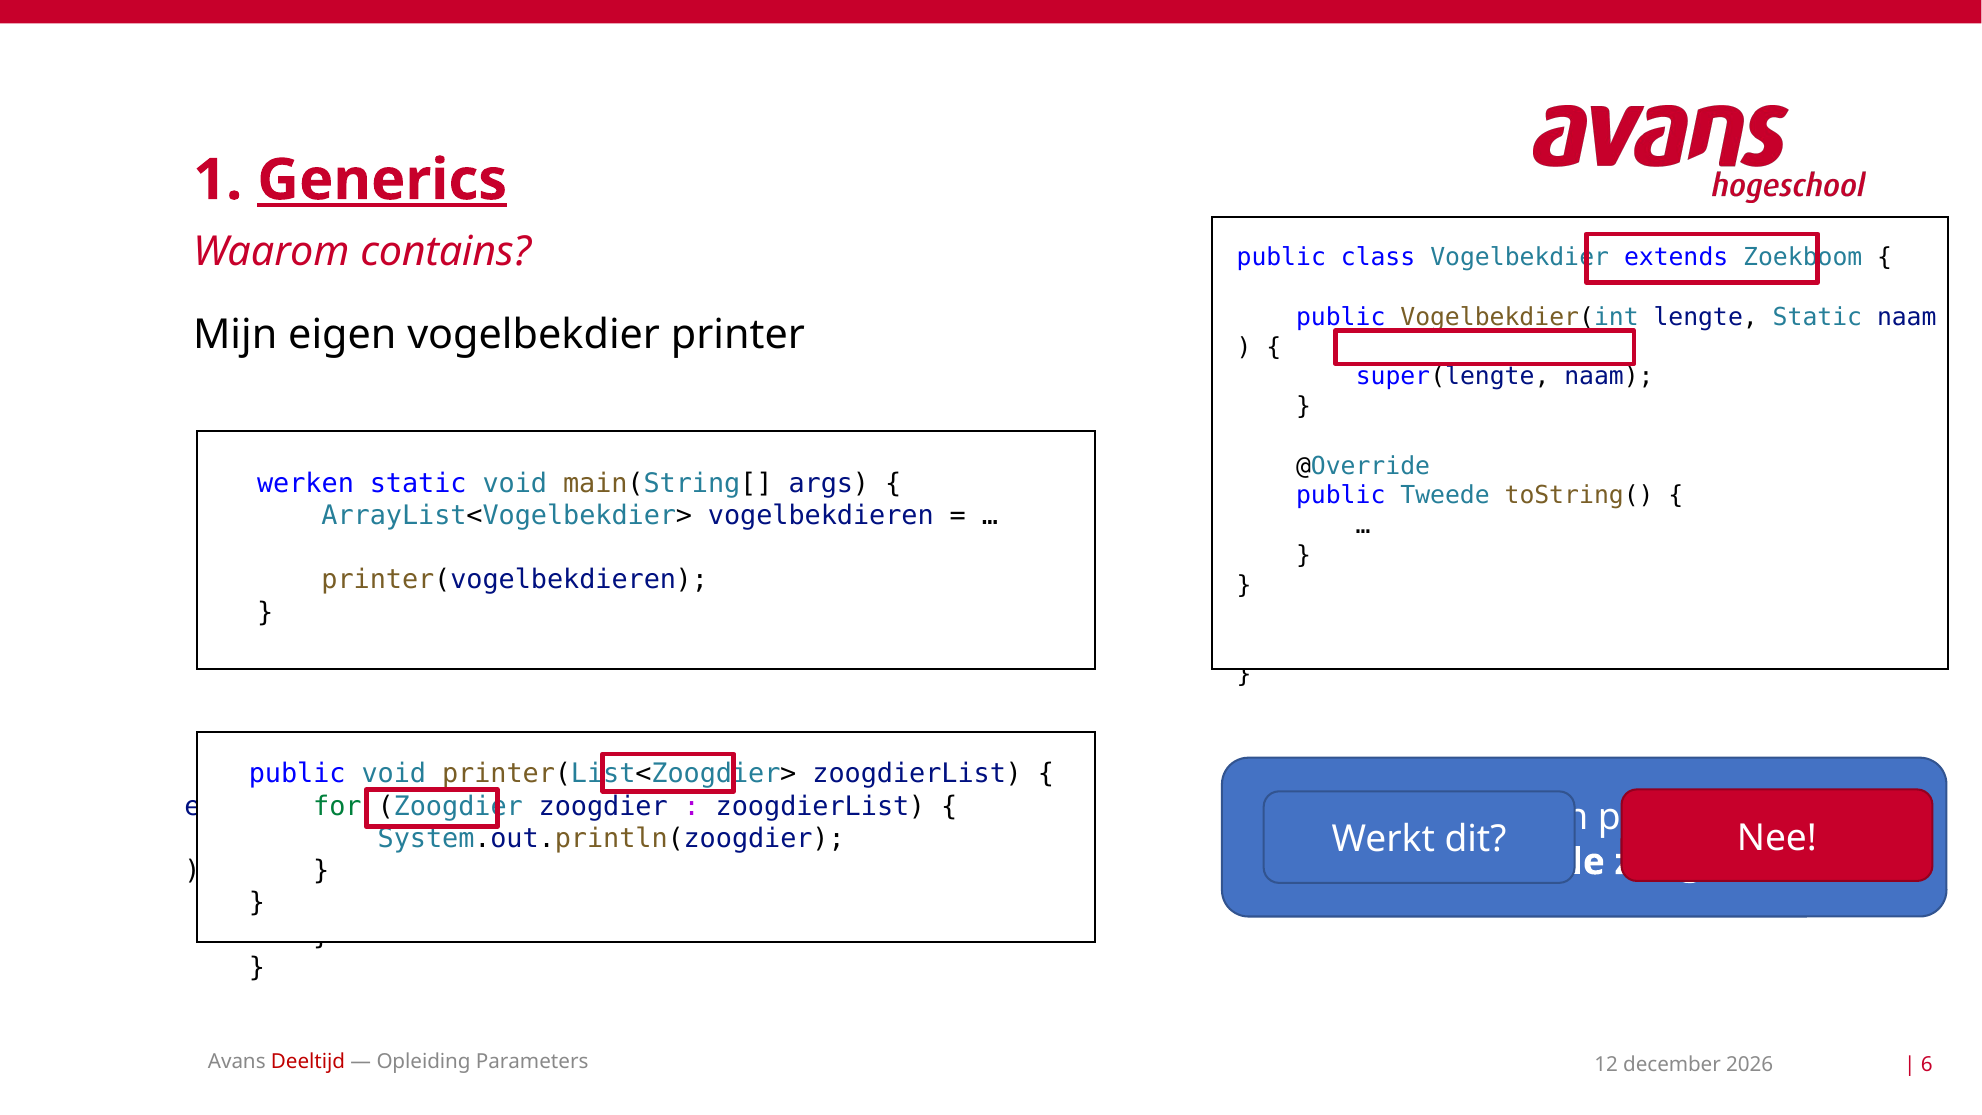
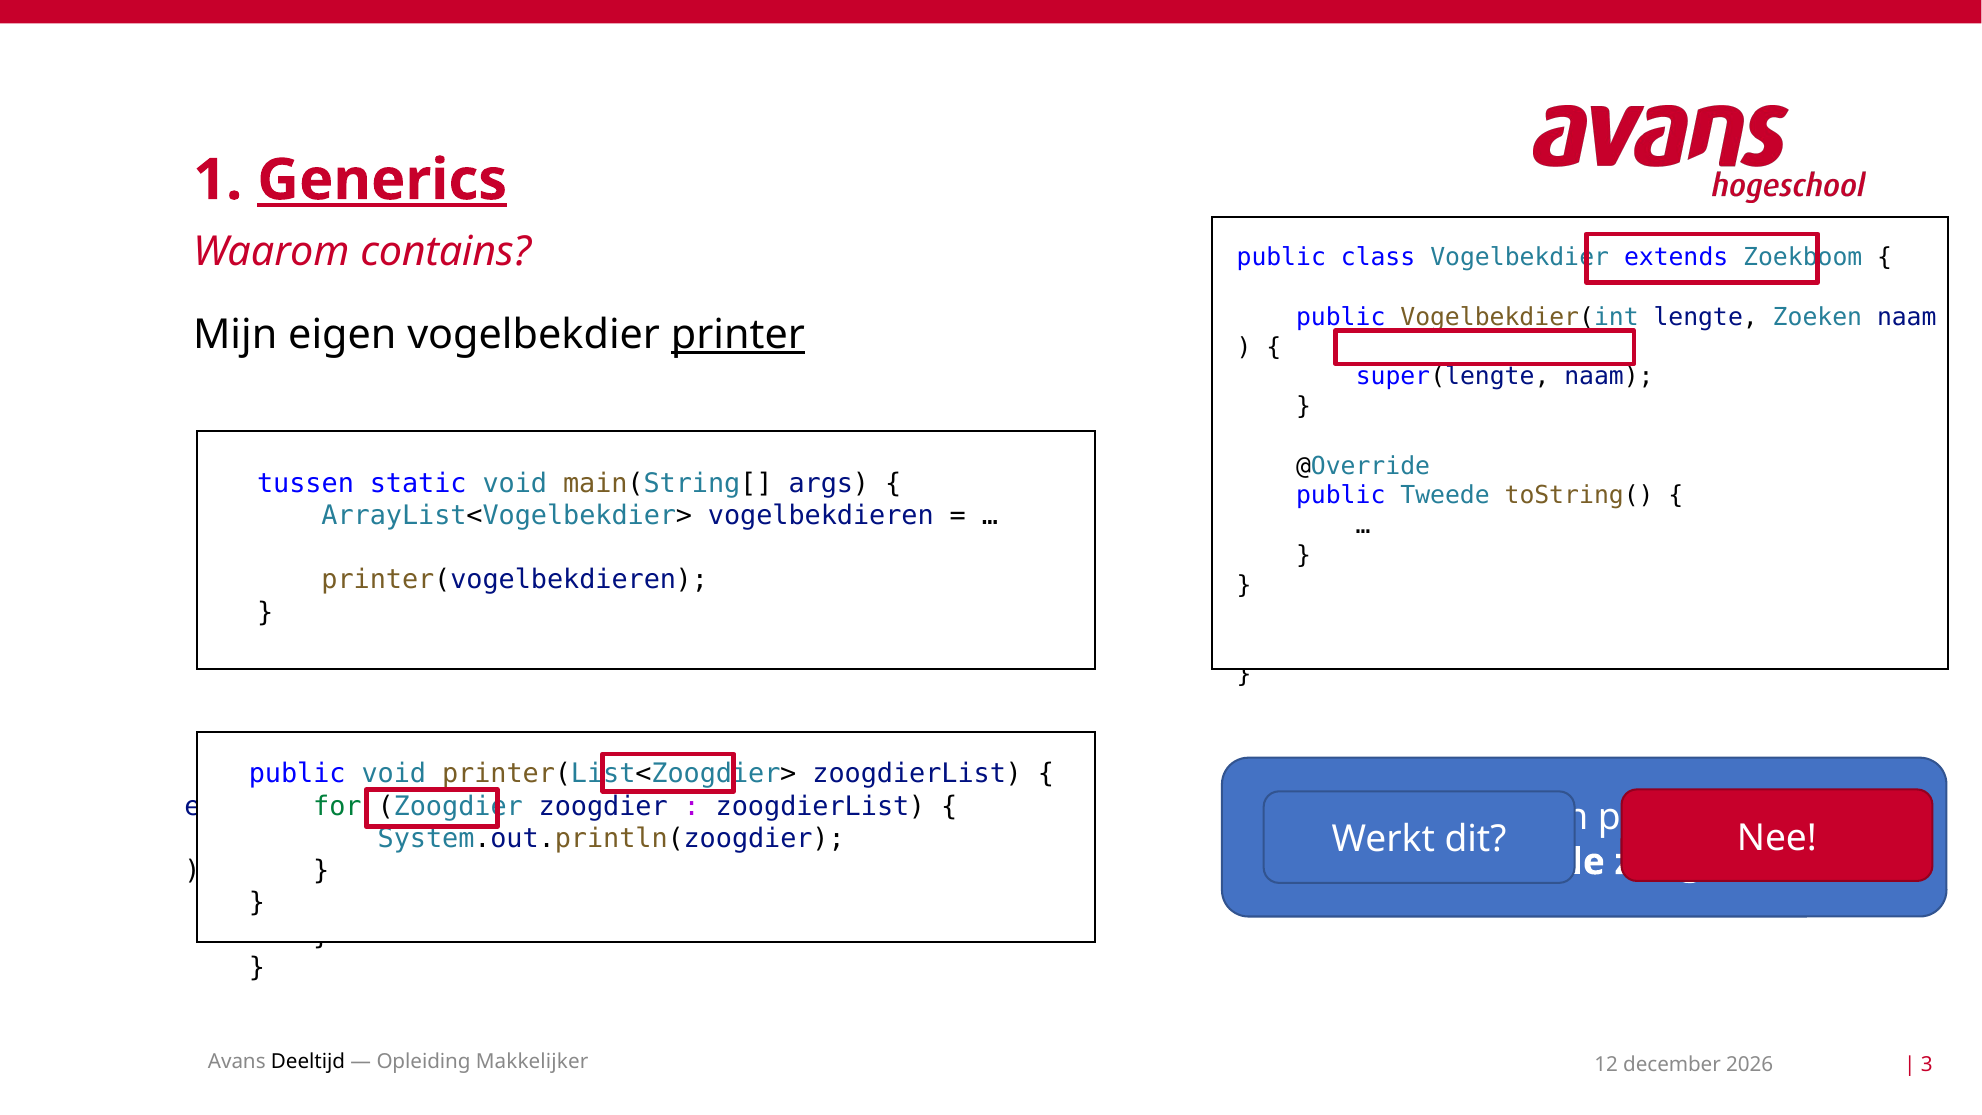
lengte Static: Static -> Zoeken (1817, 317)
printer underline: none -> present (738, 335)
werken: werken -> tussen (306, 483)
Deeltijd colour: red -> black (308, 1062)
Parameters: Parameters -> Makkelijker (532, 1062)
6: 6 -> 3 (1927, 1064)
